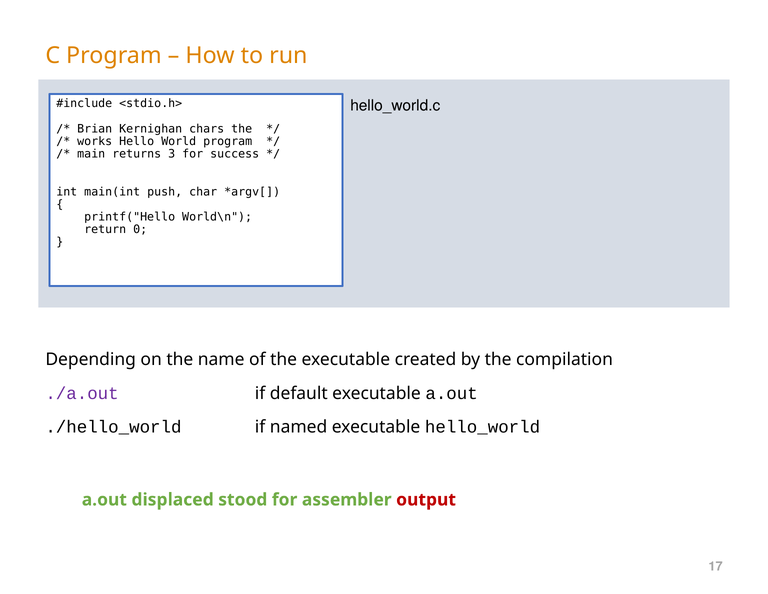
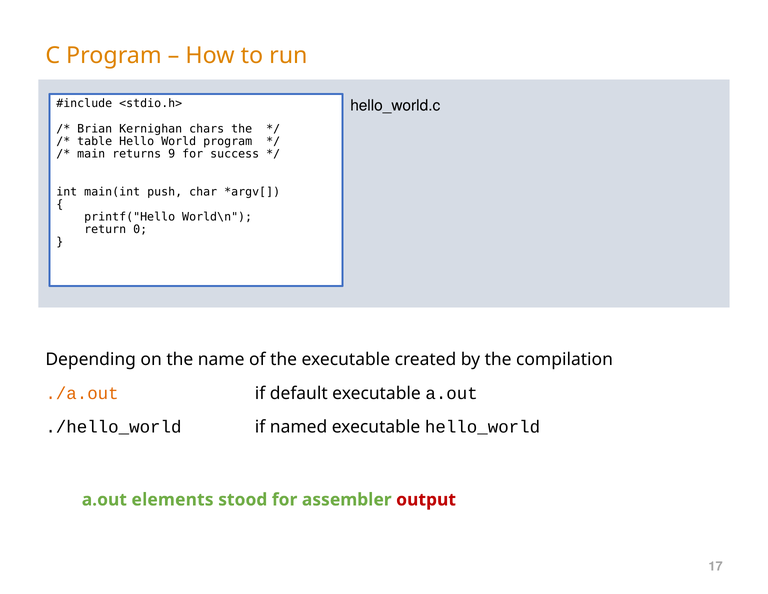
works: works -> table (95, 141)
3: 3 -> 9 (172, 154)
./a.out colour: purple -> orange (82, 393)
displaced: displaced -> elements (173, 499)
